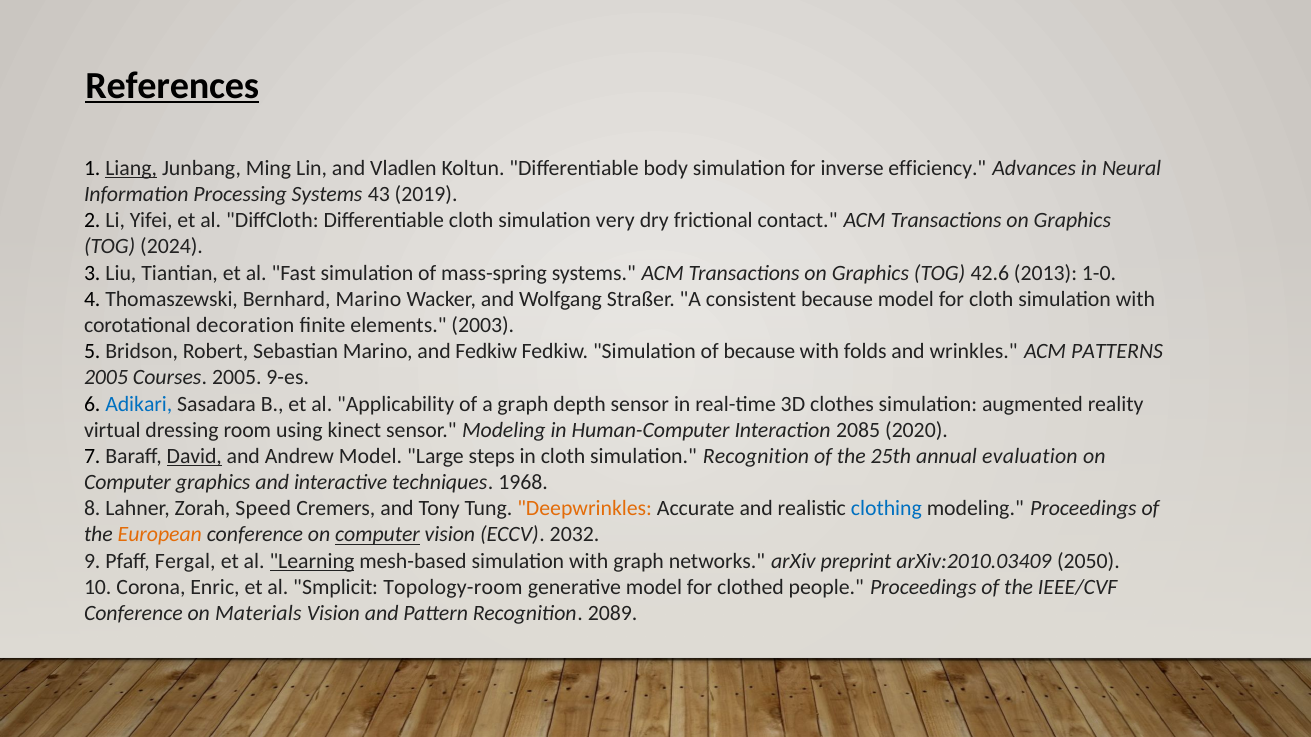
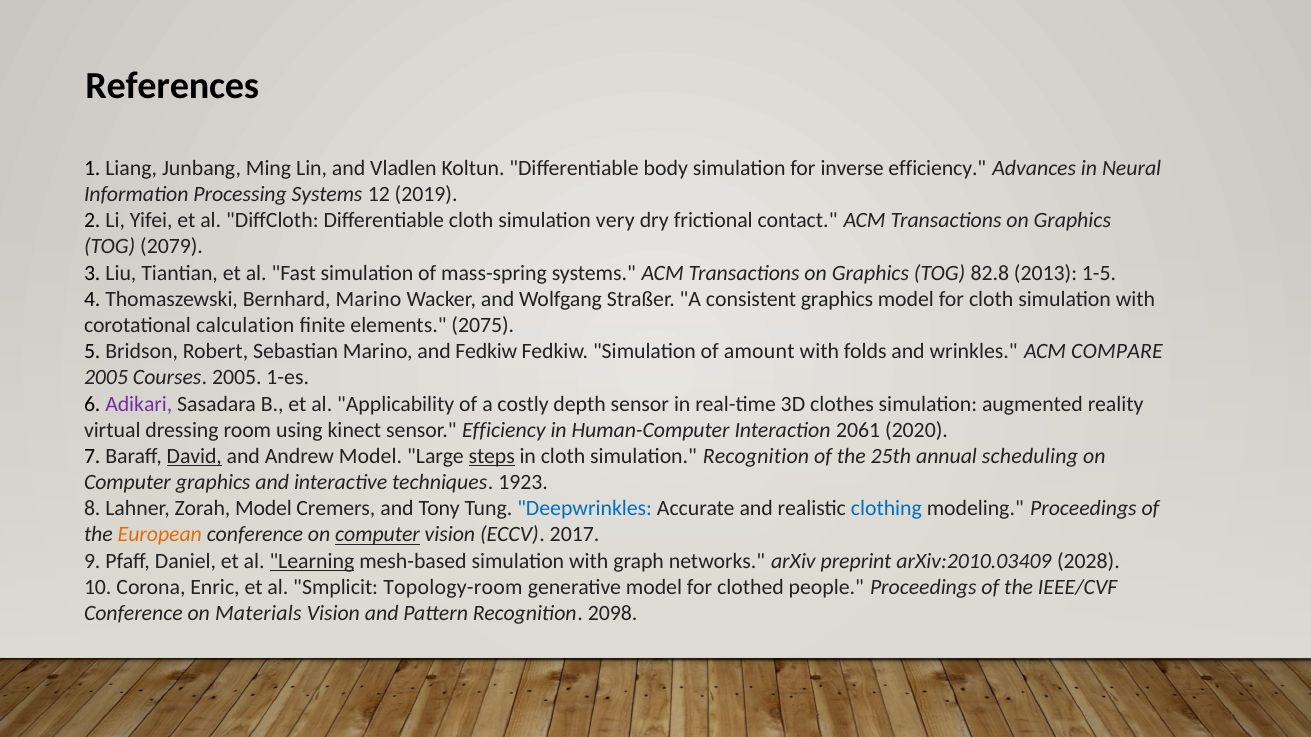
References underline: present -> none (172, 86)
Liang underline: present -> none (131, 168)
43: 43 -> 12 (379, 194)
2024: 2024 -> 2079 (172, 247)
42.6: 42.6 -> 82.8 (990, 273)
1-0: 1-0 -> 1-5 (1099, 273)
consistent because: because -> graphics (837, 299)
decoration: decoration -> calculation (245, 325)
2003: 2003 -> 2075 (483, 325)
of because: because -> amount (759, 352)
PATTERNS: PATTERNS -> COMPARE (1117, 352)
9-es: 9-es -> 1-es (288, 378)
Adikari colour: blue -> purple (139, 404)
a graph: graph -> costly (523, 404)
sensor Modeling: Modeling -> Efficiency (504, 430)
2085: 2085 -> 2061 (858, 430)
steps underline: none -> present (492, 456)
evaluation: evaluation -> scheduling (1030, 456)
1968: 1968 -> 1923 (523, 483)
Zorah Speed: Speed -> Model (263, 509)
Deepwrinkles colour: orange -> blue (585, 509)
2032: 2032 -> 2017 (575, 535)
Fergal: Fergal -> Daniel (185, 561)
2050: 2050 -> 2028 (1088, 561)
2089: 2089 -> 2098 (613, 614)
